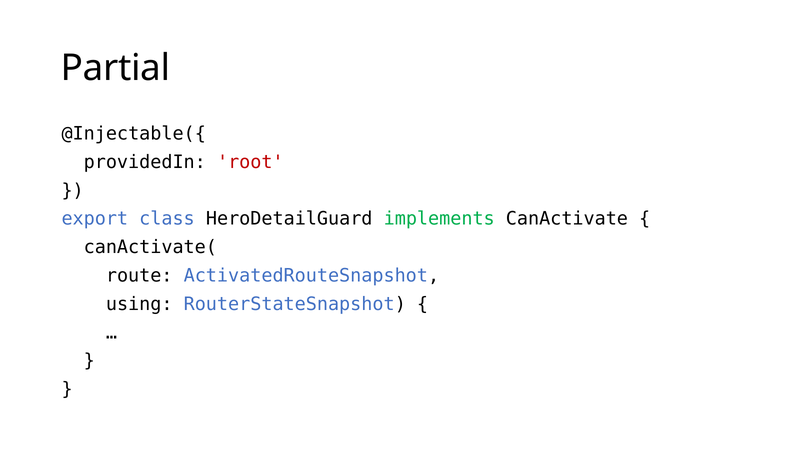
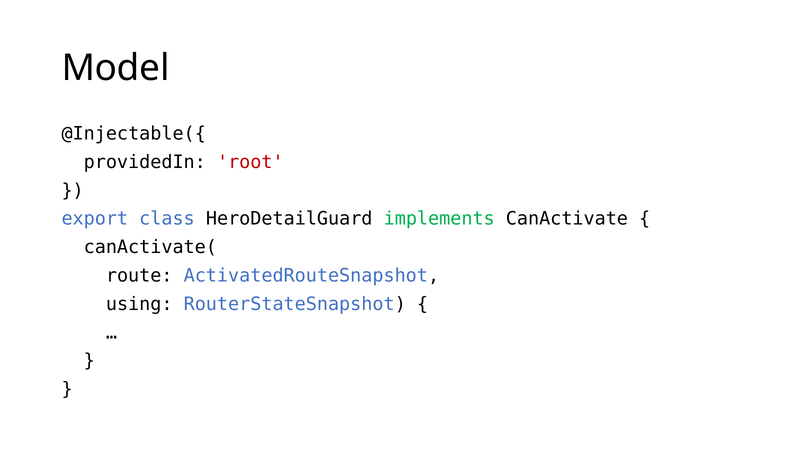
Partial: Partial -> Model (116, 68)
